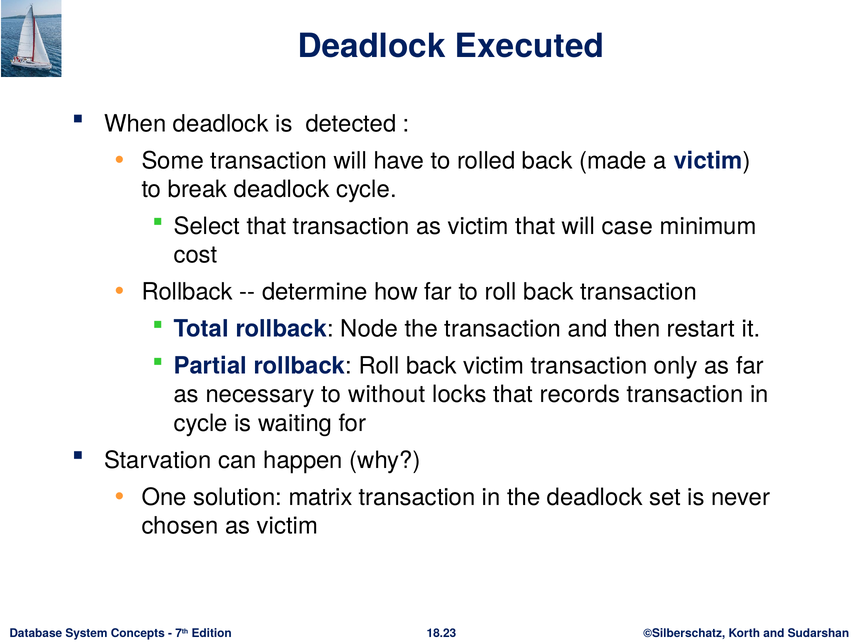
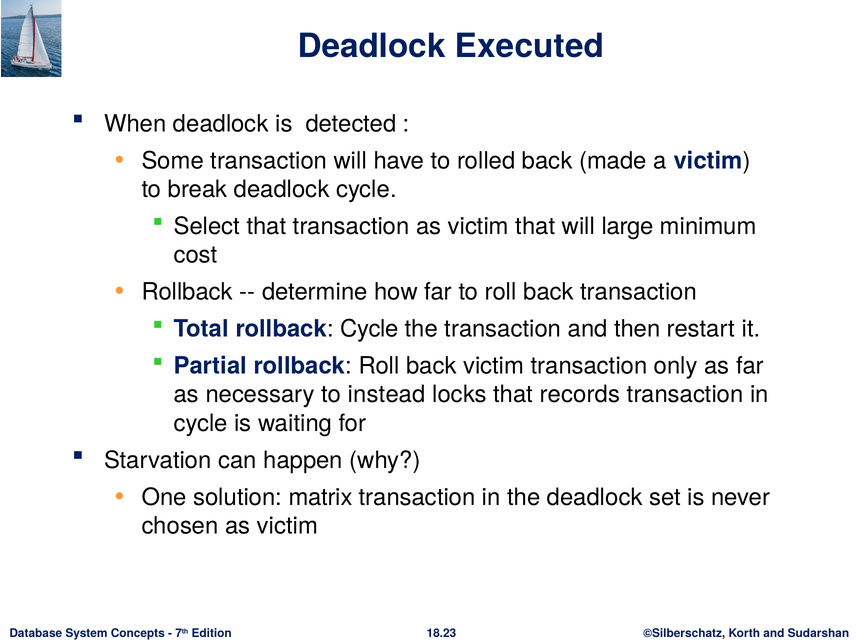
case: case -> large (628, 226)
rollback Node: Node -> Cycle (369, 329)
without: without -> instead (387, 394)
